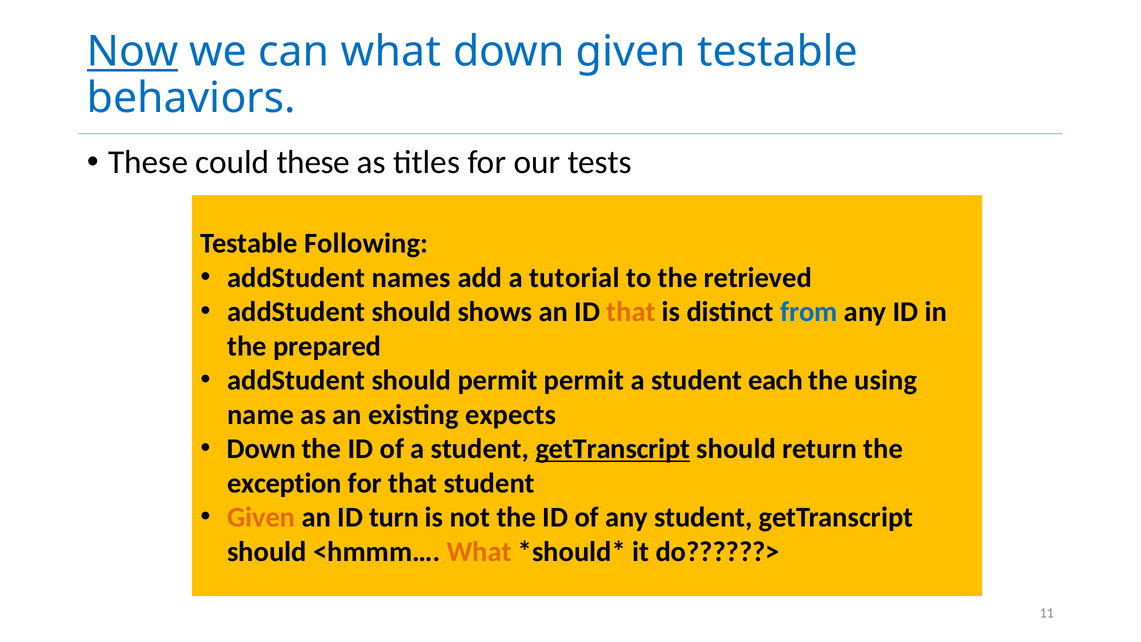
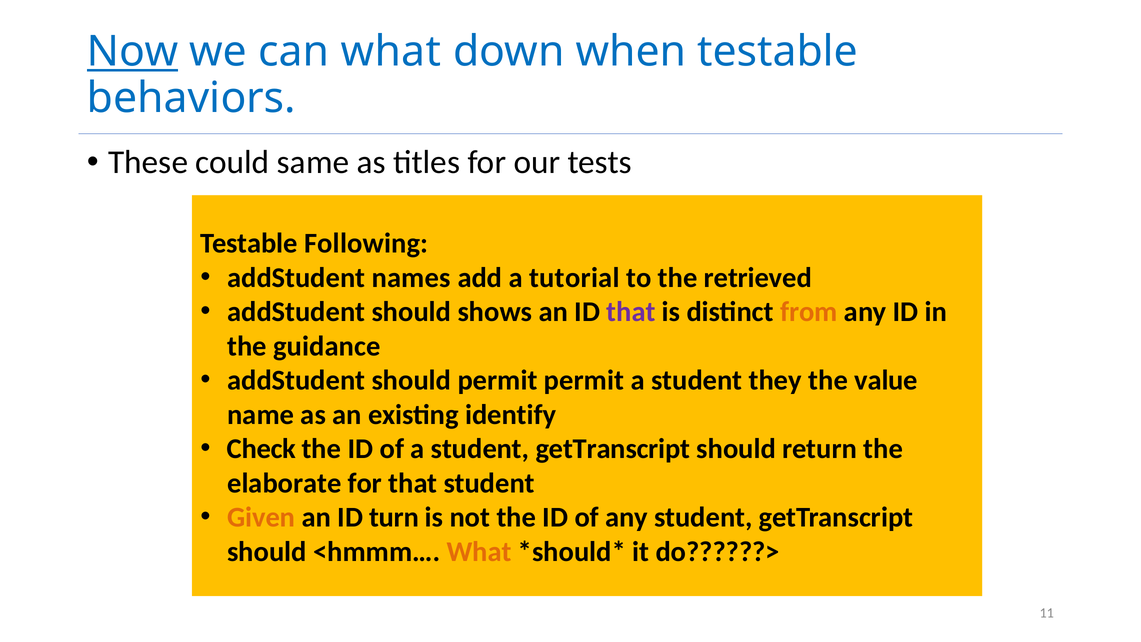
down given: given -> when (631, 52)
could these: these -> same (313, 162)
that colour: orange -> purple (631, 312)
from colour: blue -> orange (809, 312)
prepared: prepared -> guidance (327, 346)
each: each -> they (775, 380)
using: using -> value (886, 380)
expects: expects -> identify (511, 415)
Down: Down -> Check (261, 449)
getTranscript underline: present -> none (613, 449)
exception: exception -> elaborate (284, 483)
